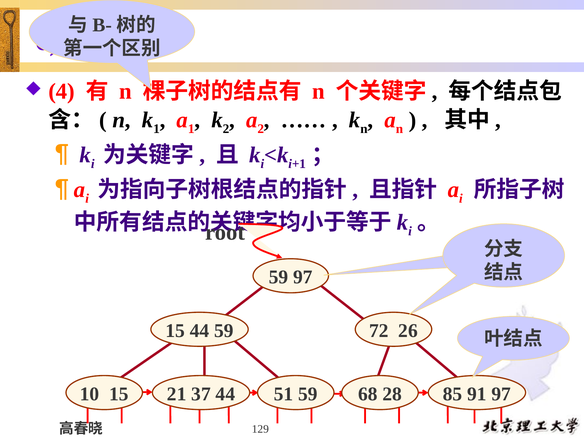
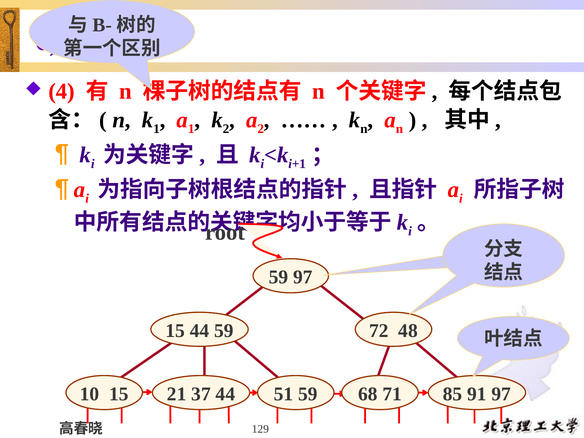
26: 26 -> 48 (408, 331)
28: 28 -> 71 (392, 394)
